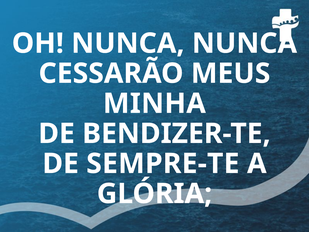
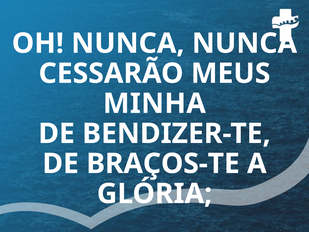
SEMPRE-TE: SEMPRE-TE -> BRAÇOS-TE (163, 164)
